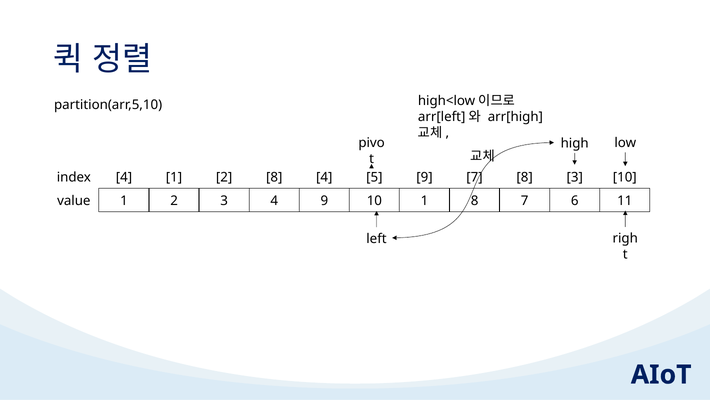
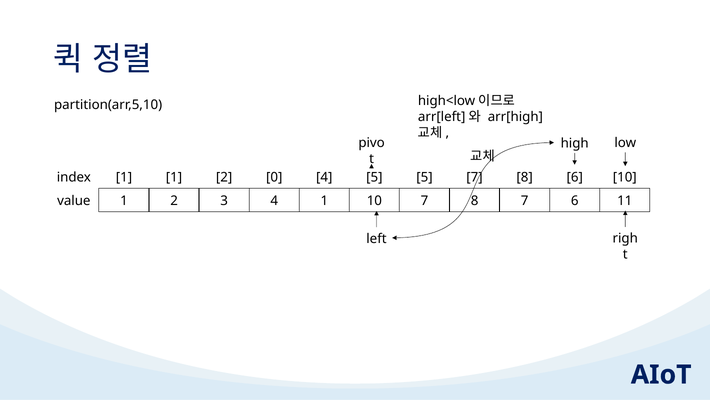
index 4: 4 -> 1 (124, 177)
2 8: 8 -> 0 (274, 177)
5 9: 9 -> 5 (424, 177)
8 3: 3 -> 6 (575, 177)
4 9: 9 -> 1 (324, 200)
10 1: 1 -> 7 (424, 200)
